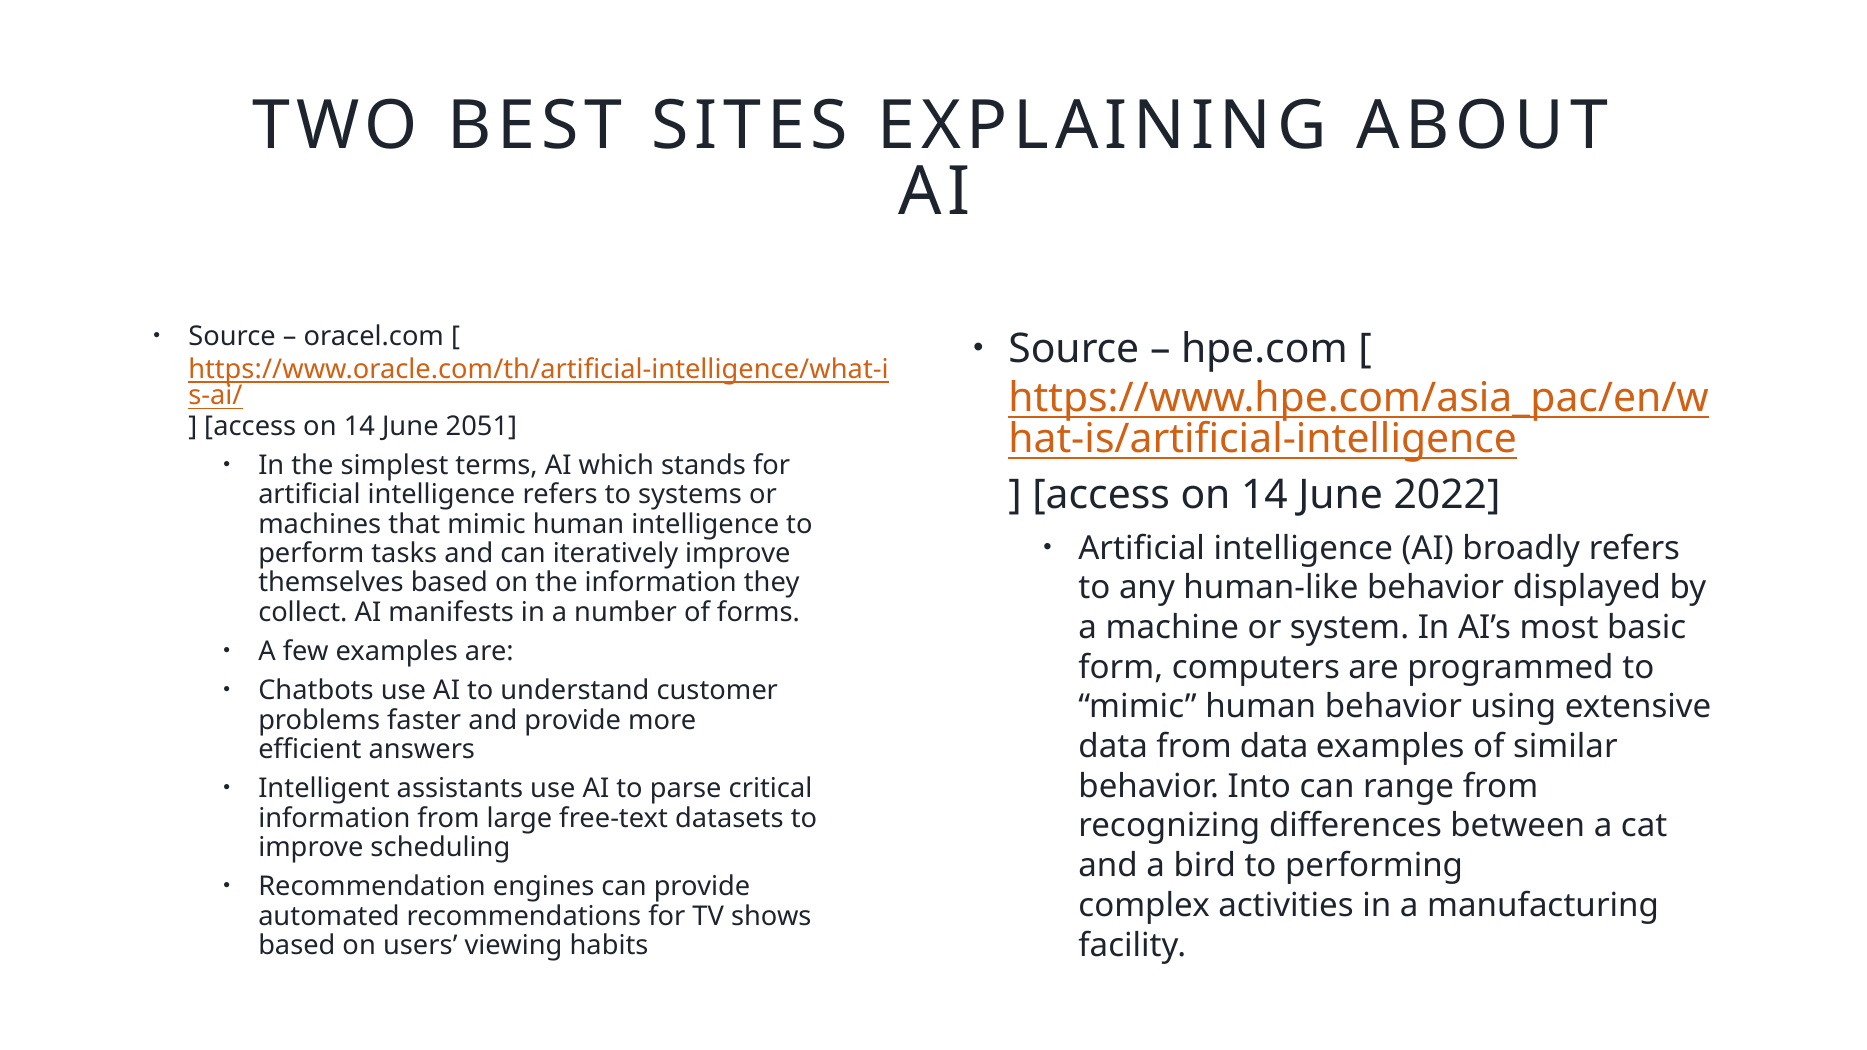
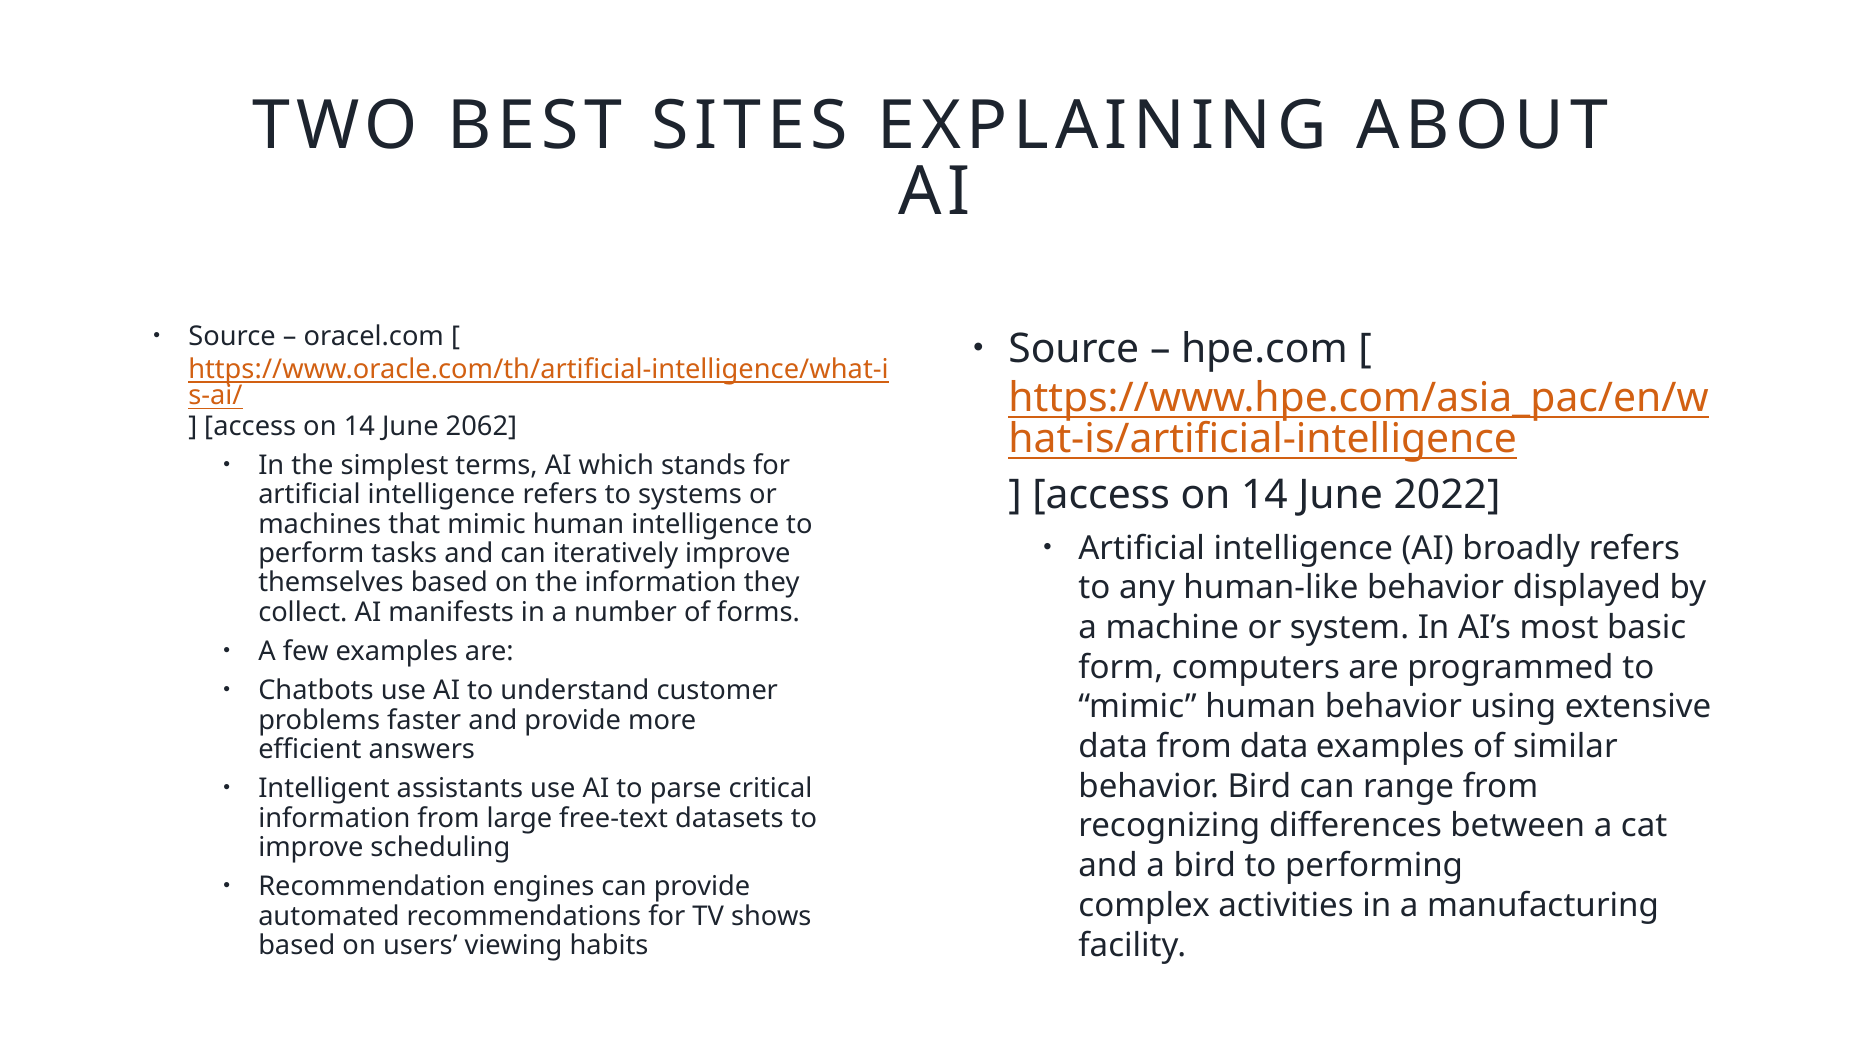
2051: 2051 -> 2062 (481, 426)
behavior Into: Into -> Bird (1259, 787)
